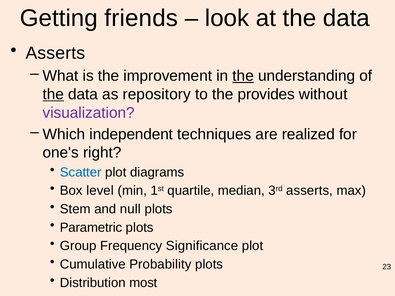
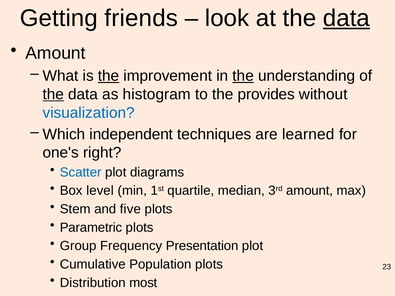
data underline: none -> present (346, 18)
Asserts: Asserts -> Amount (55, 53)
the underline: none -> present (109, 76)
repository: repository -> histogram (157, 94)
visualization colour: purple -> blue (89, 113)
realized: realized -> learned (308, 134)
3rd asserts: asserts -> amount (310, 191)
null: null -> five (130, 209)
Significance: Significance -> Presentation (202, 246)
Probability: Probability -> Population (160, 265)
